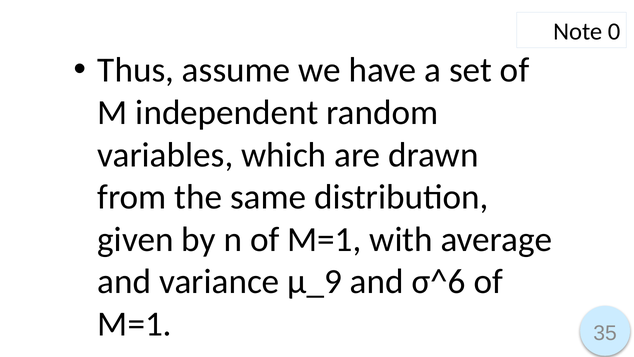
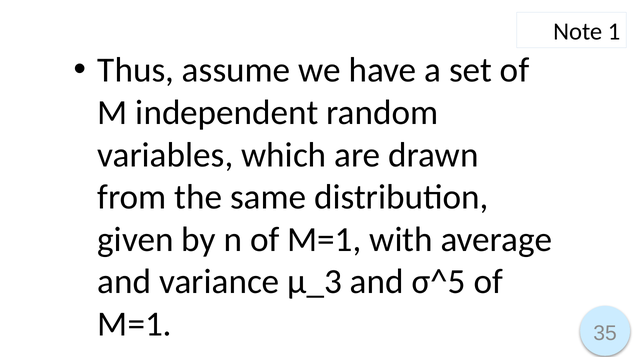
0: 0 -> 1 (614, 32)
μ_9: μ_9 -> μ_3 (315, 282)
σ^6: σ^6 -> σ^5 (439, 282)
